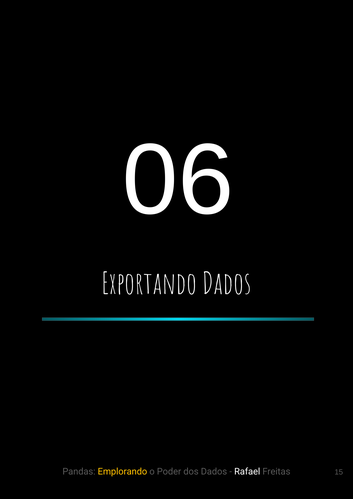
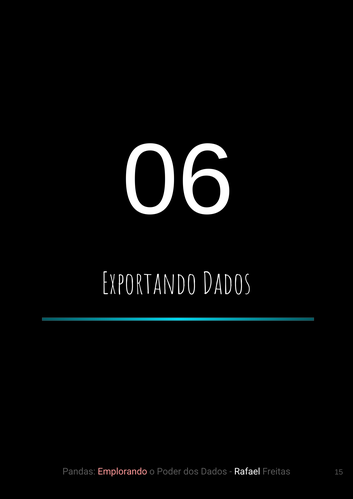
Emplorando colour: yellow -> pink (122, 472)
